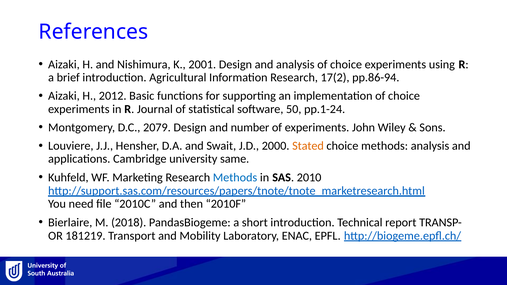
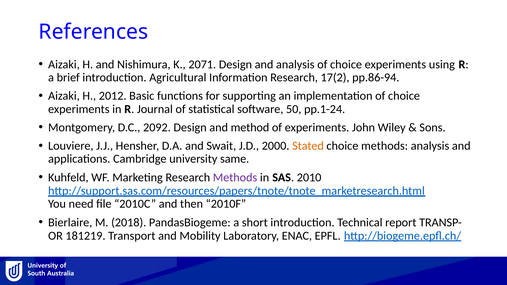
2001: 2001 -> 2071 (202, 64)
2079: 2079 -> 2092 (157, 128)
number: number -> method (250, 128)
Methods colour: blue -> purple (235, 178)
